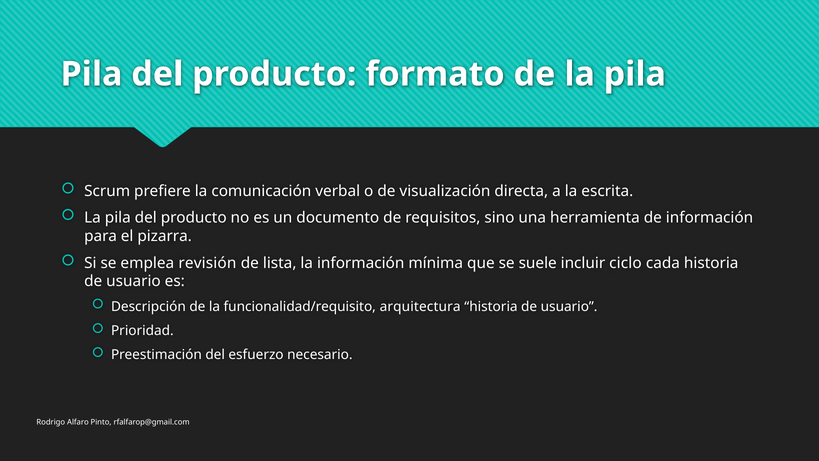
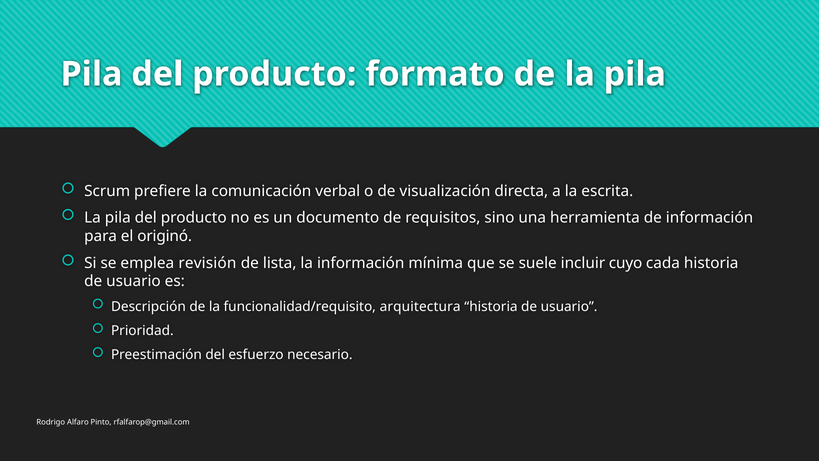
pizarra: pizarra -> originó (165, 236)
ciclo: ciclo -> cuyo (626, 263)
